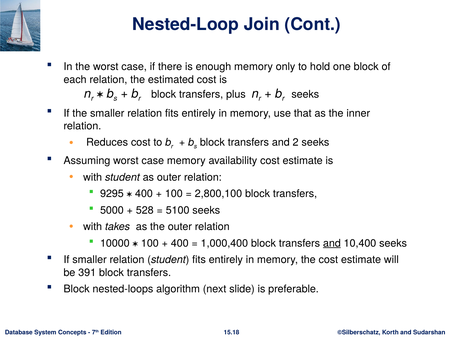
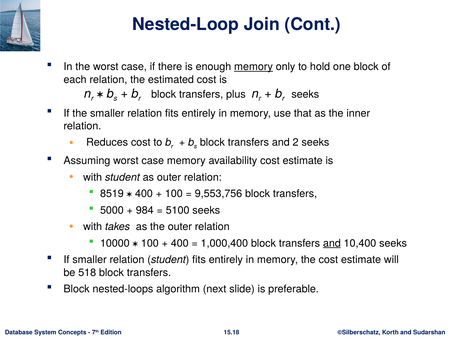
memory underline: none -> present (253, 67)
9295: 9295 -> 8519 (112, 193)
2,800,100: 2,800,100 -> 9,553,756 (218, 193)
528: 528 -> 984 (145, 210)
391: 391 -> 518 (87, 272)
